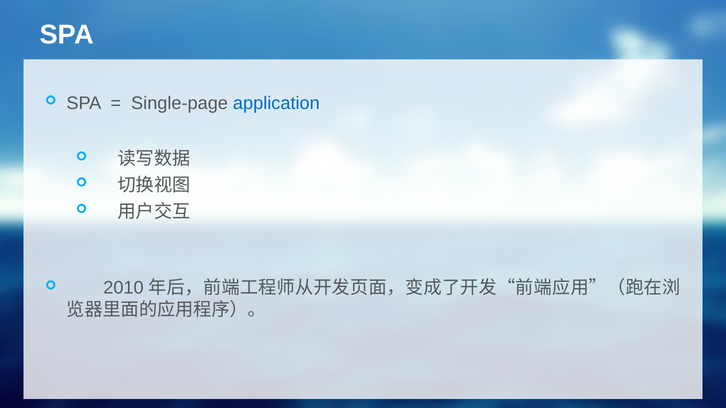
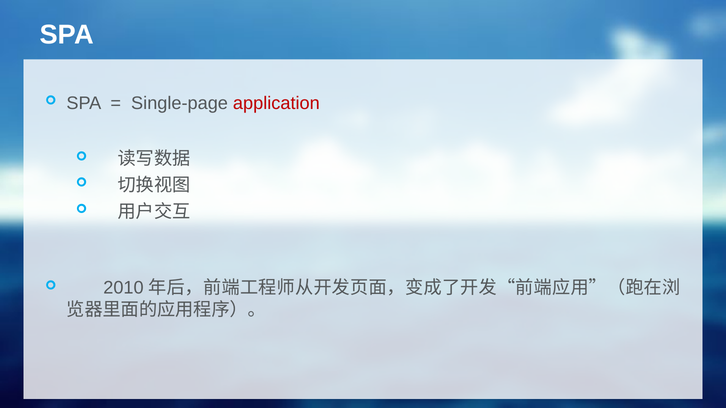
application colour: blue -> red (276, 103)
